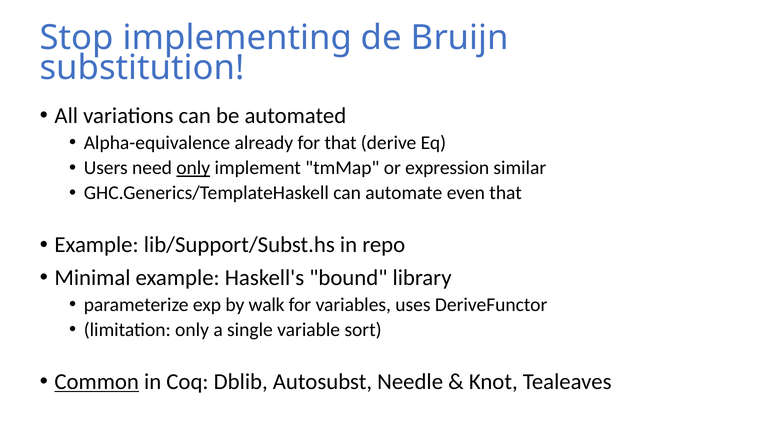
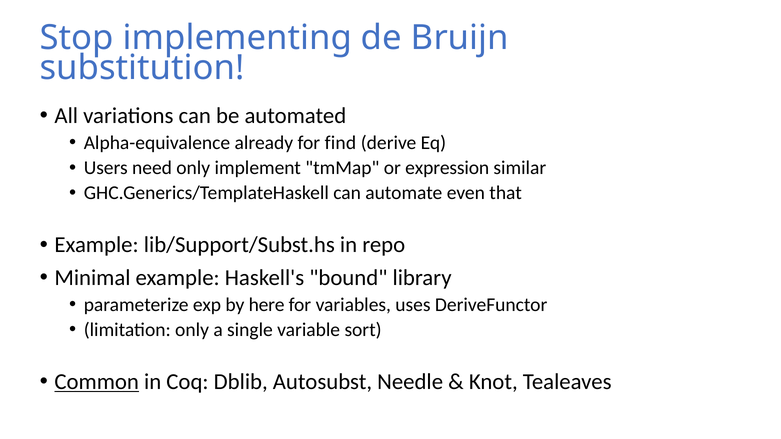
for that: that -> find (340, 143)
only underline: present -> none (193, 168)
walk: walk -> here (267, 305)
